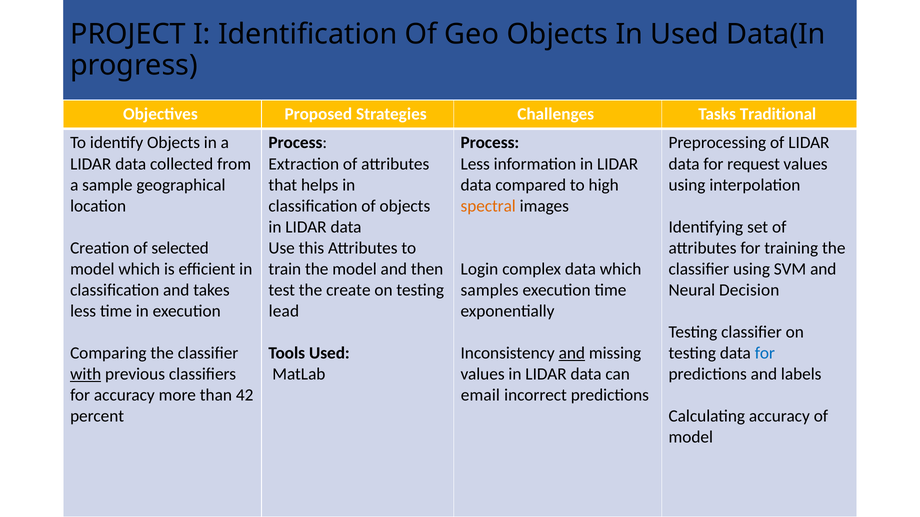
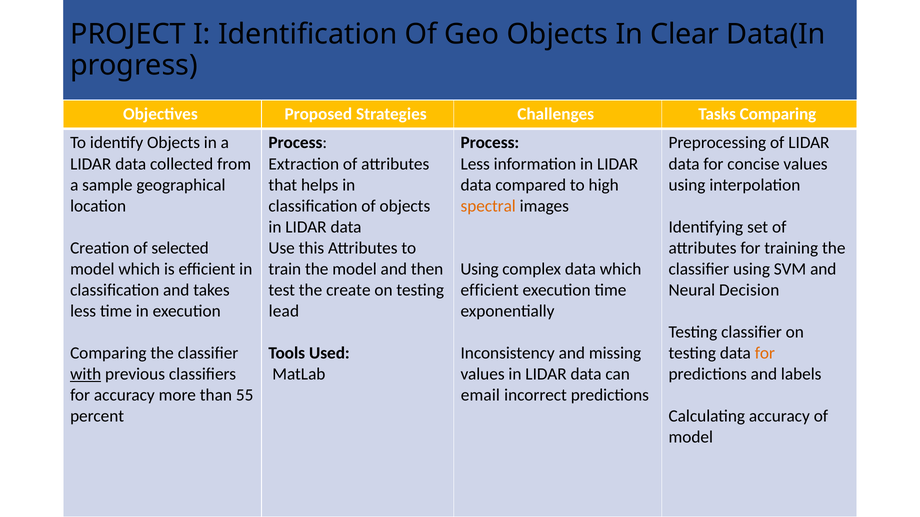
In Used: Used -> Clear (685, 34)
Tasks Traditional: Traditional -> Comparing (778, 114)
request: request -> concise (753, 164)
Login: Login -> Using (480, 269)
samples: samples -> efficient (490, 290)
and underline: present -> none (572, 353)
for colour: blue -> orange (765, 353)
42: 42 -> 55 (245, 396)
